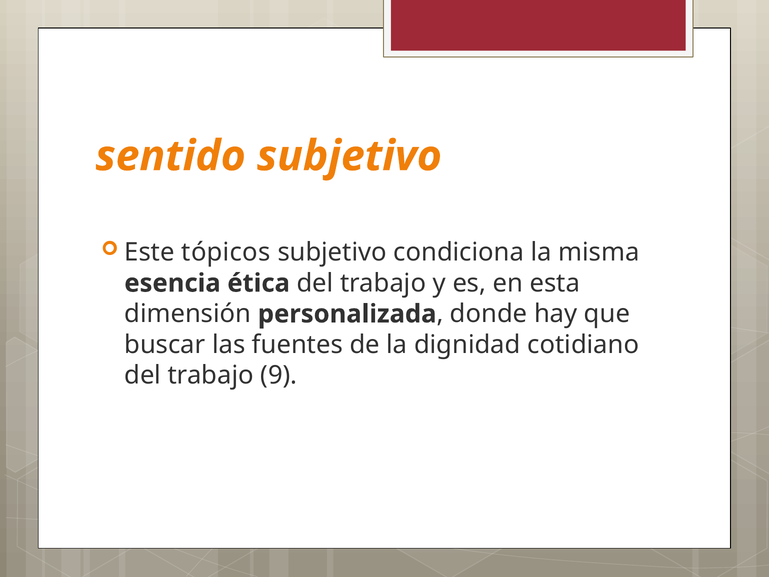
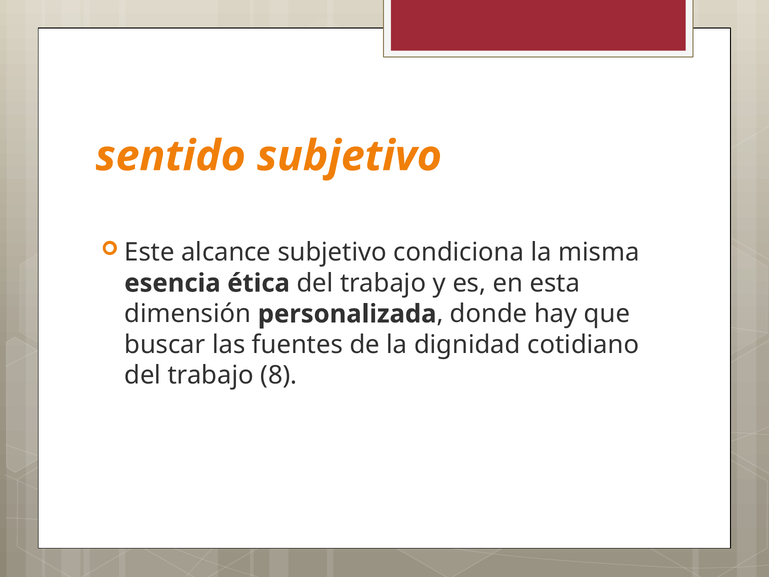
tópicos: tópicos -> alcance (226, 252)
9: 9 -> 8 (279, 375)
